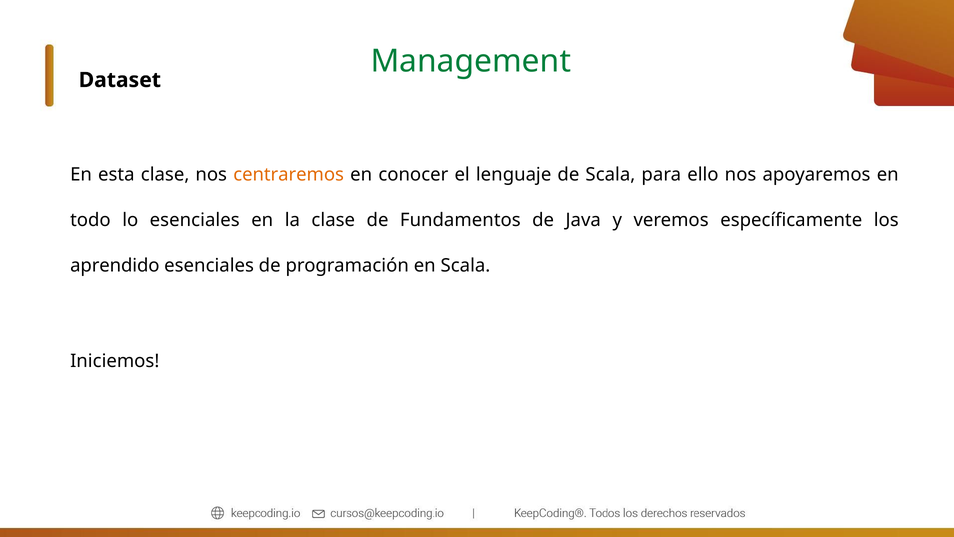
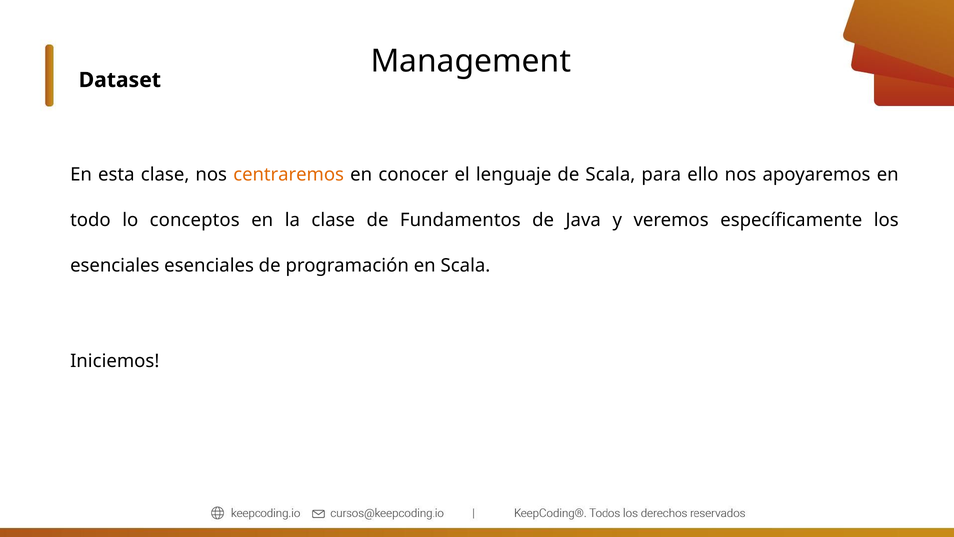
Management colour: green -> black (471, 61)
lo esenciales: esenciales -> conceptos (195, 220)
aprendido: aprendido -> esenciales (115, 265)
